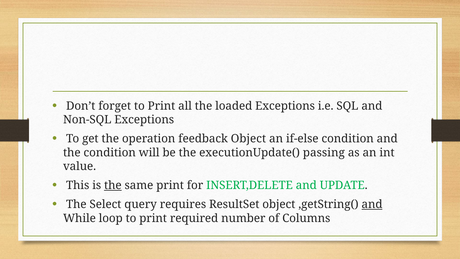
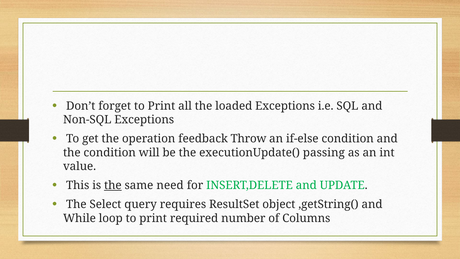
feedback Object: Object -> Throw (249, 139)
same print: print -> need (170, 185)
and underline: present -> none (372, 204)
